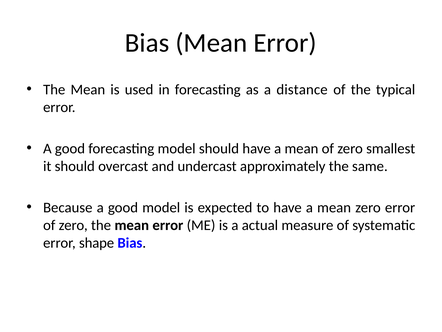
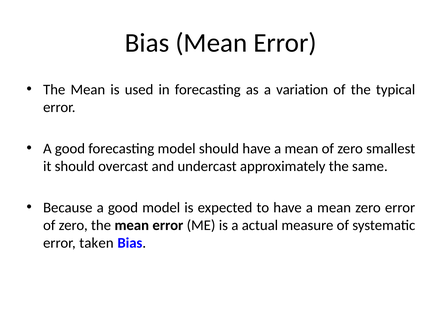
distance: distance -> variation (302, 89)
shape: shape -> taken (96, 243)
